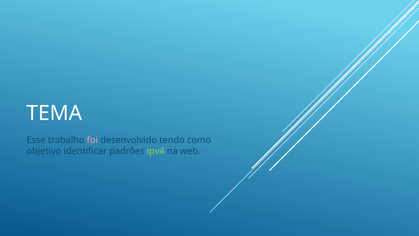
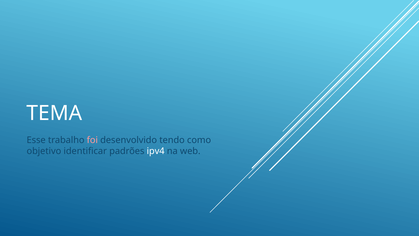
ipv4 colour: light green -> white (156, 151)
